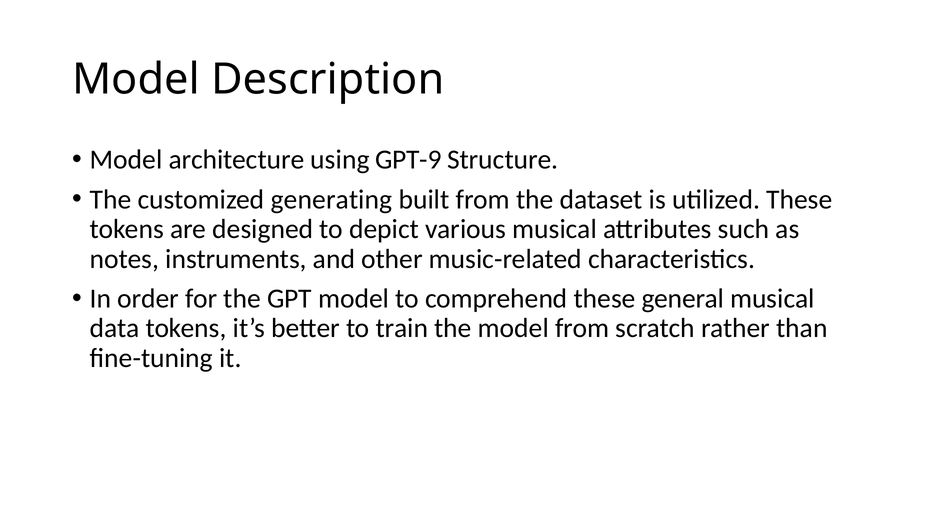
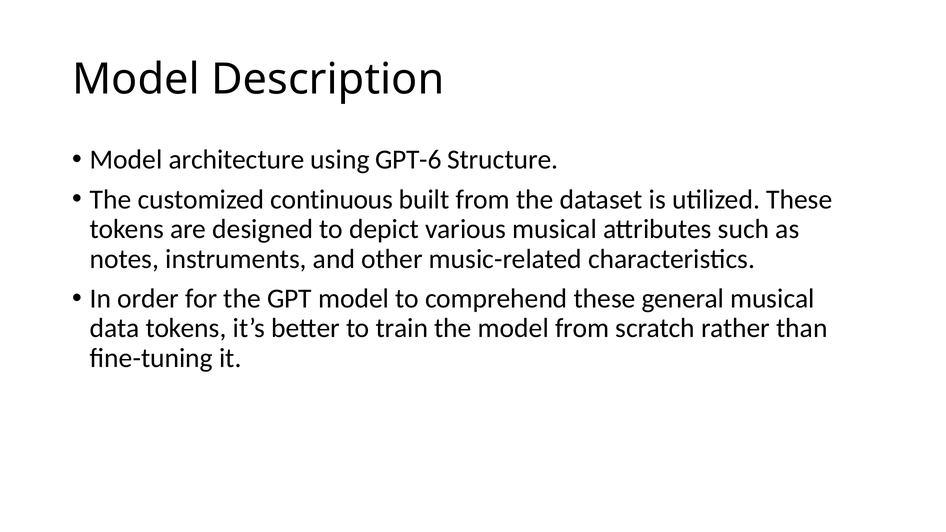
GPT-9: GPT-9 -> GPT-6 (408, 160)
generating: generating -> continuous (332, 199)
